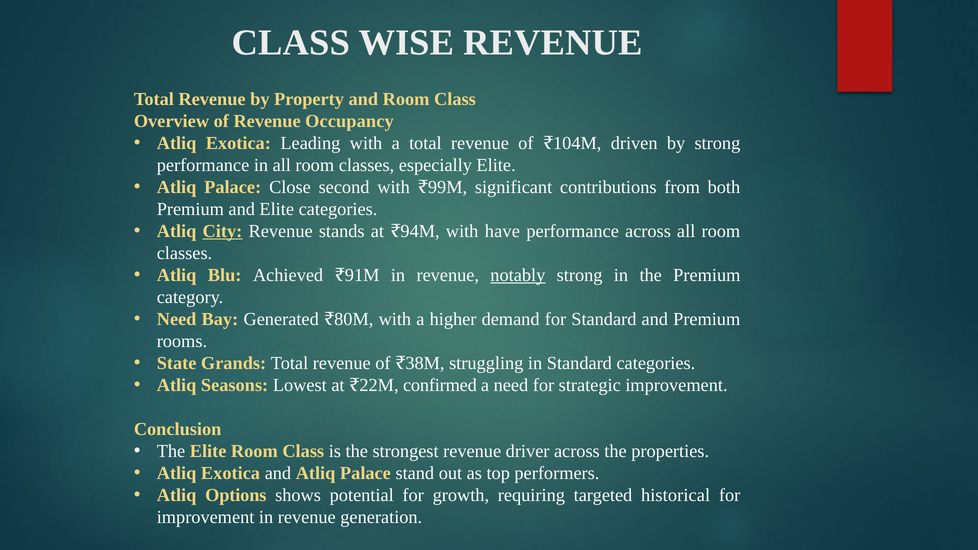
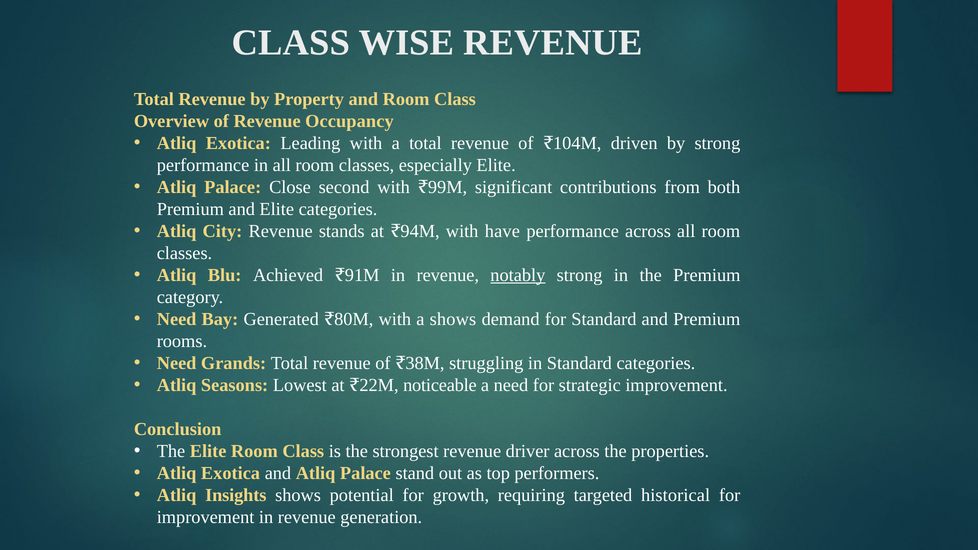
City underline: present -> none (222, 231)
a higher: higher -> shows (453, 319)
State: State -> Need (177, 363)
confirmed: confirmed -> noticeable (440, 385)
Options: Options -> Insights (236, 495)
